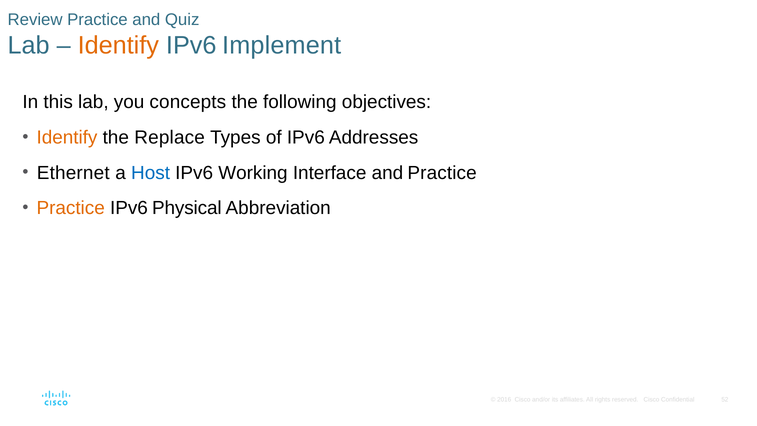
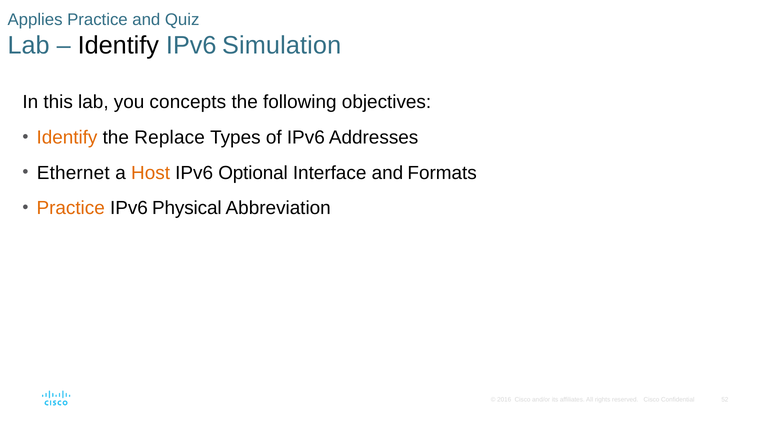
Review: Review -> Applies (35, 20)
Identify colour: orange -> black (118, 45)
Implement: Implement -> Simulation (282, 45)
Host colour: blue -> orange (151, 173)
Working: Working -> Optional (253, 173)
and Practice: Practice -> Formats (442, 173)
